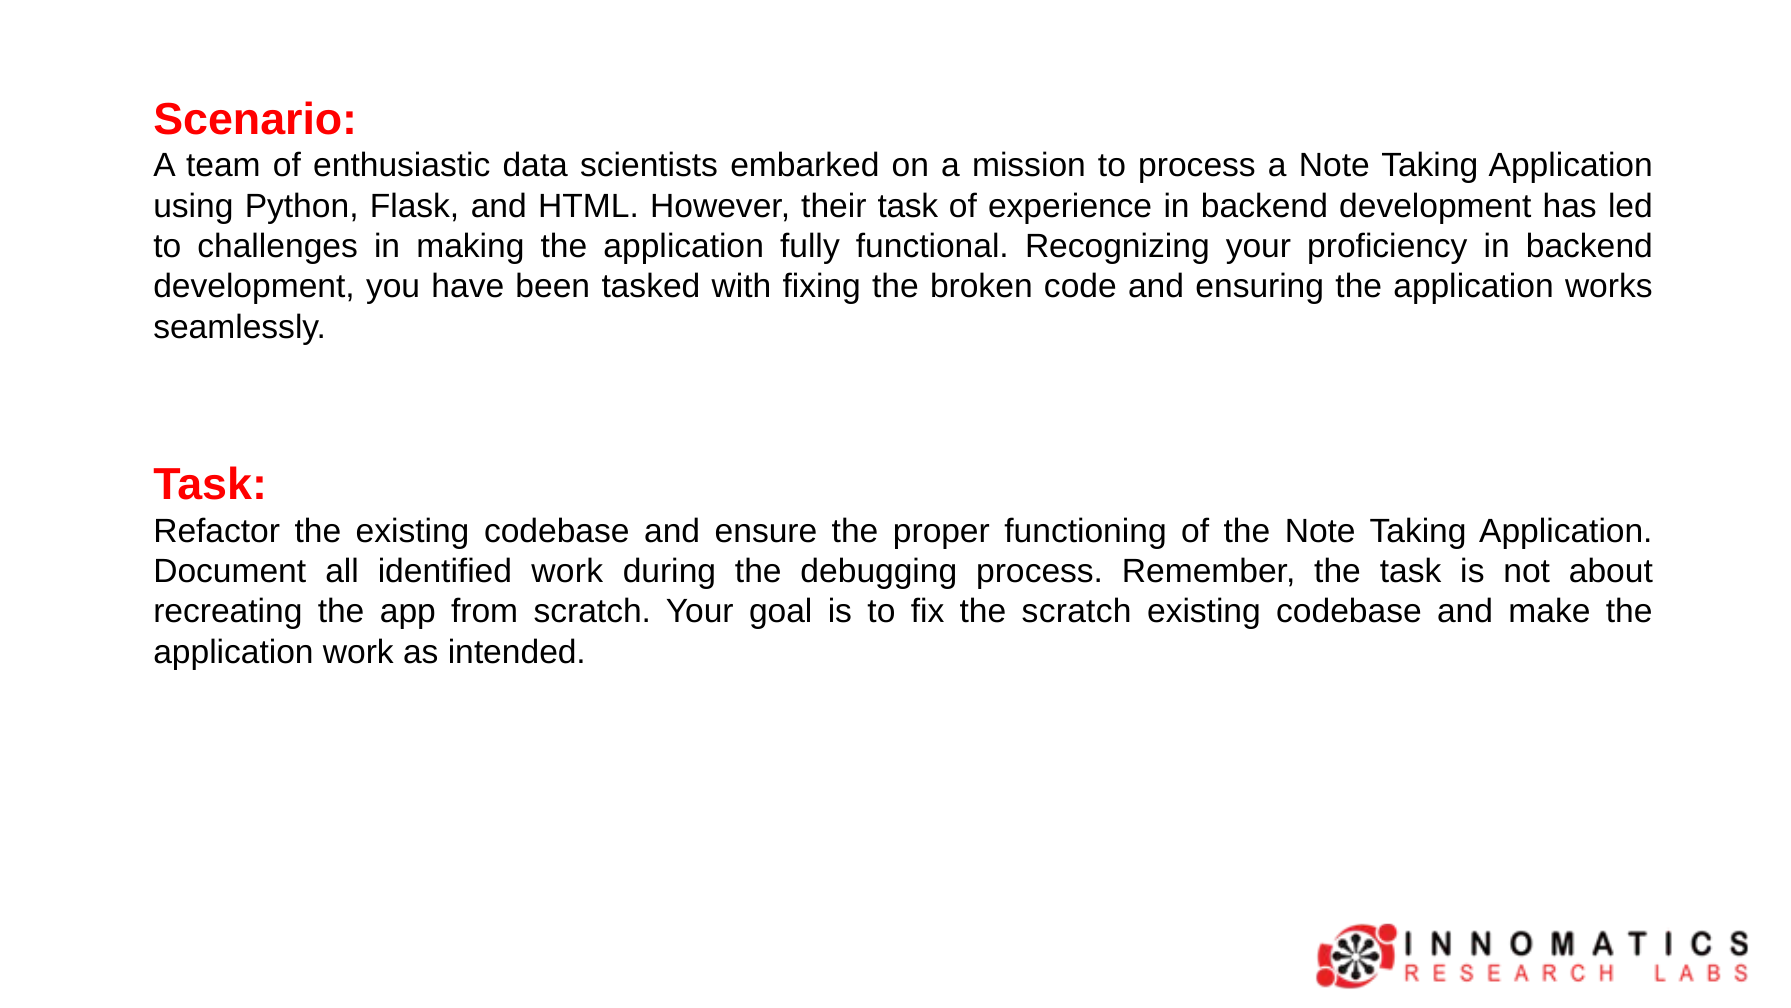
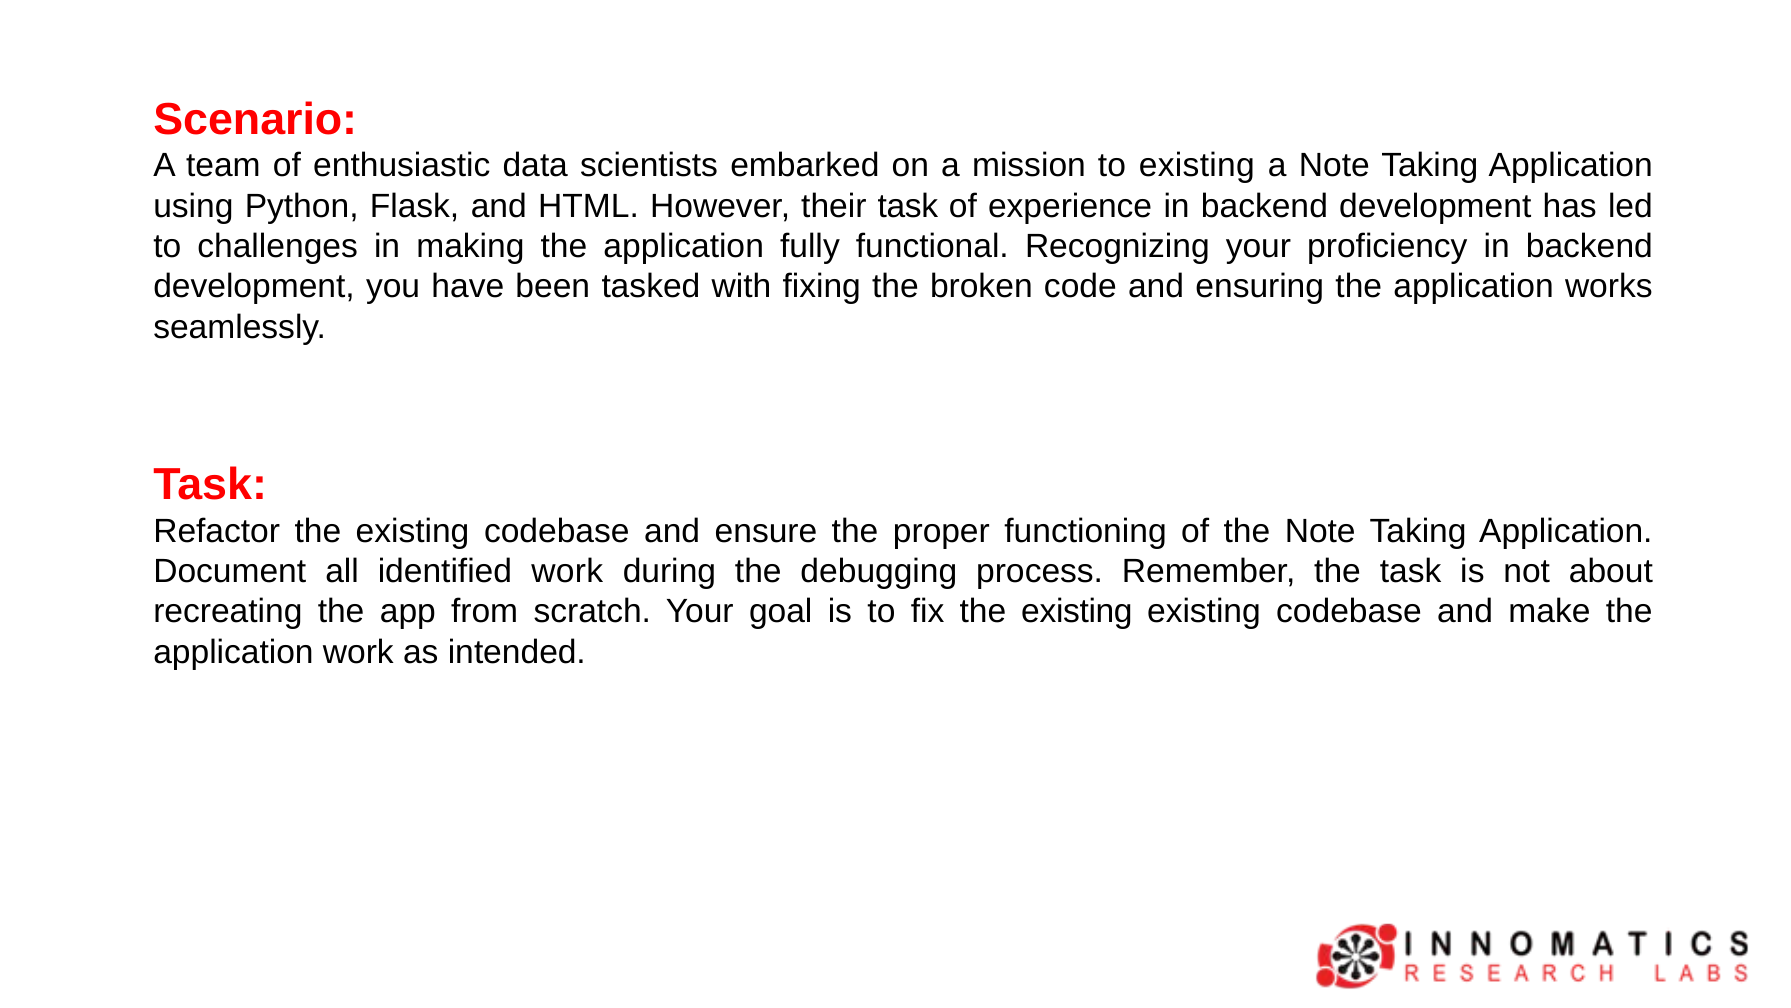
to process: process -> existing (1197, 166)
fix the scratch: scratch -> existing (1077, 611)
